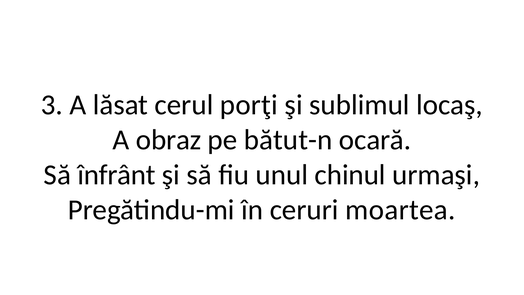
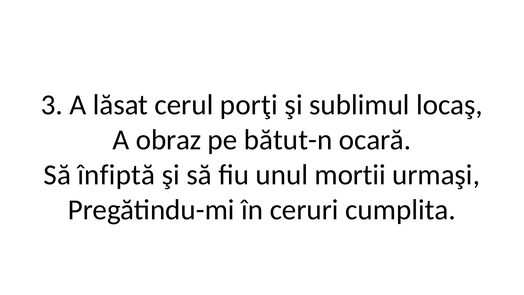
înfrânt: înfrânt -> înfiptă (116, 175)
chinul: chinul -> mortii (350, 175)
moartea: moartea -> cumplita (401, 210)
